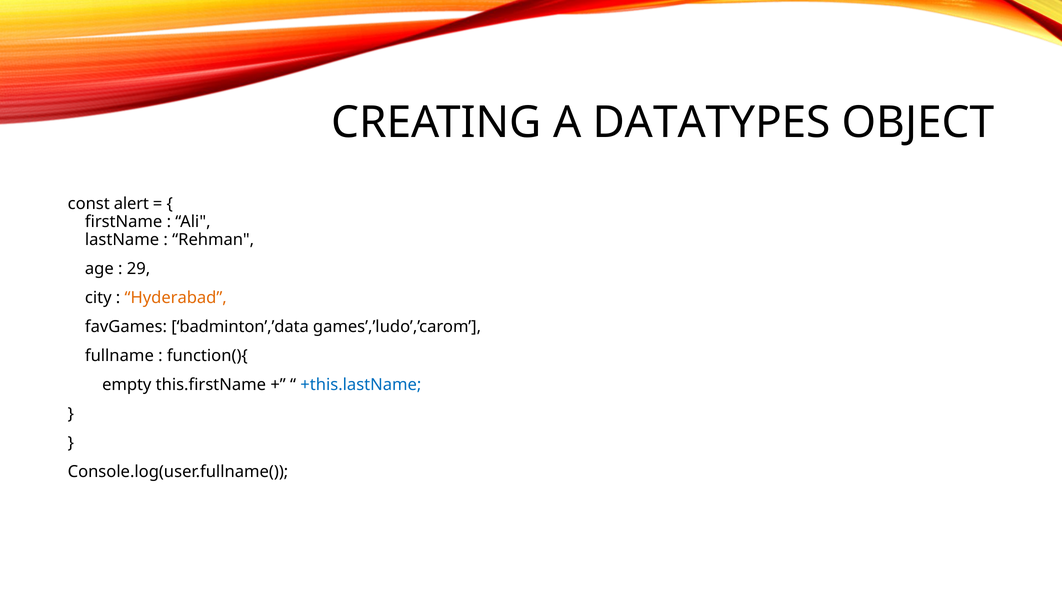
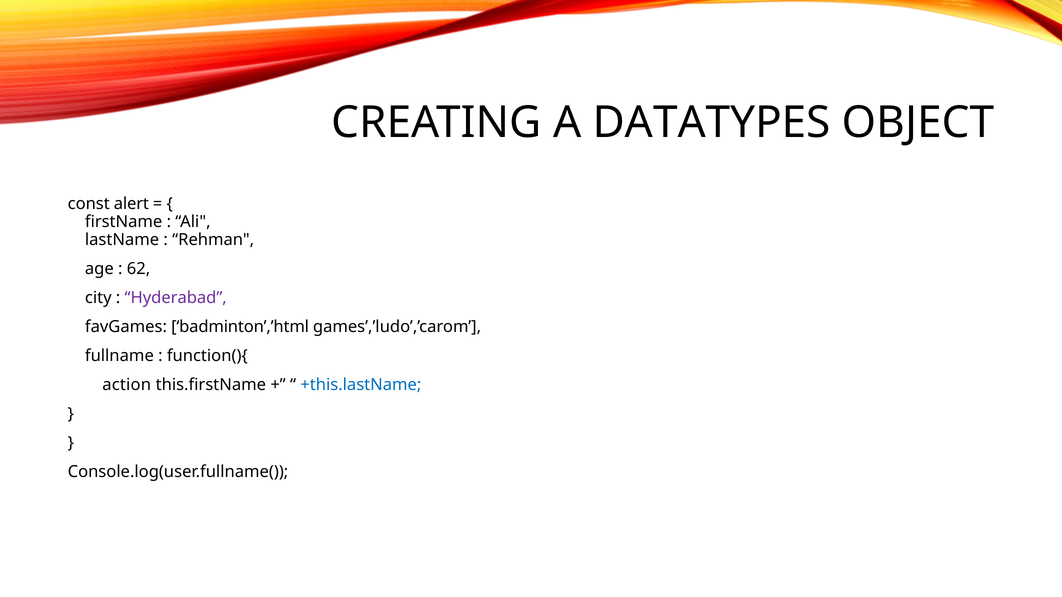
29: 29 -> 62 (139, 269)
Hyderabad colour: orange -> purple (176, 298)
badminton’,’data: badminton’,’data -> badminton’,’html (240, 327)
empty: empty -> action (127, 385)
